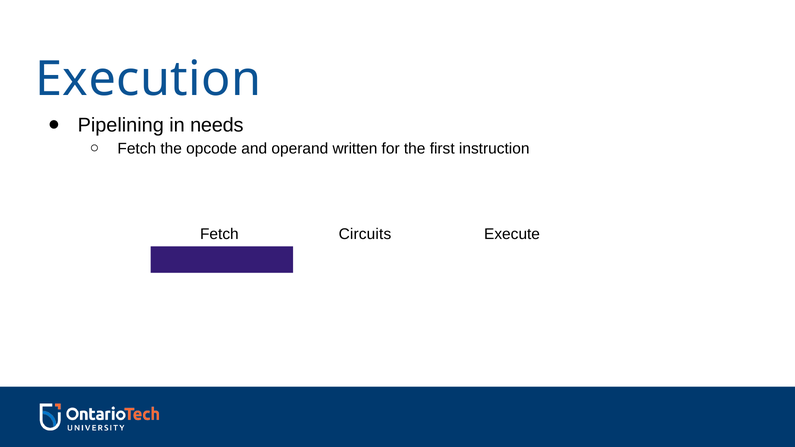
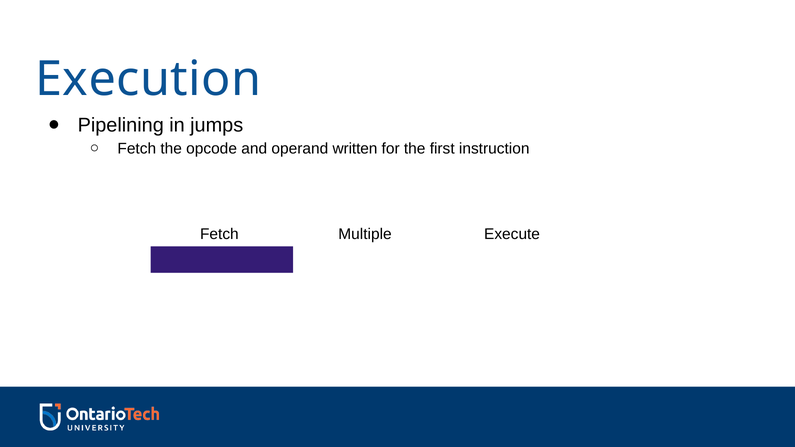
needs: needs -> jumps (217, 125)
Circuits: Circuits -> Multiple (365, 234)
